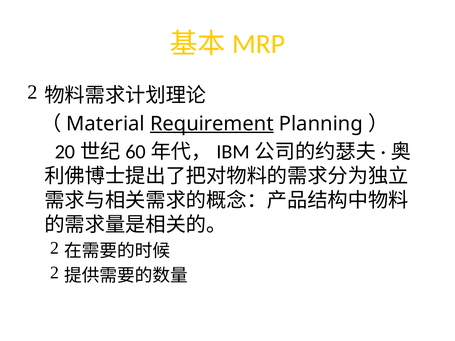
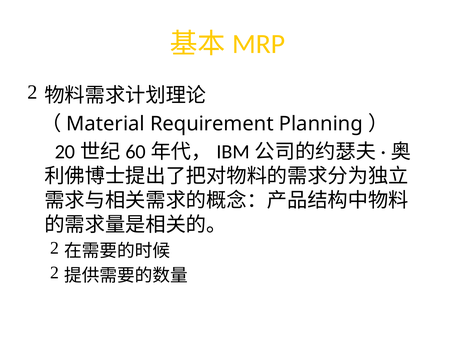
Requirement underline: present -> none (212, 124)
